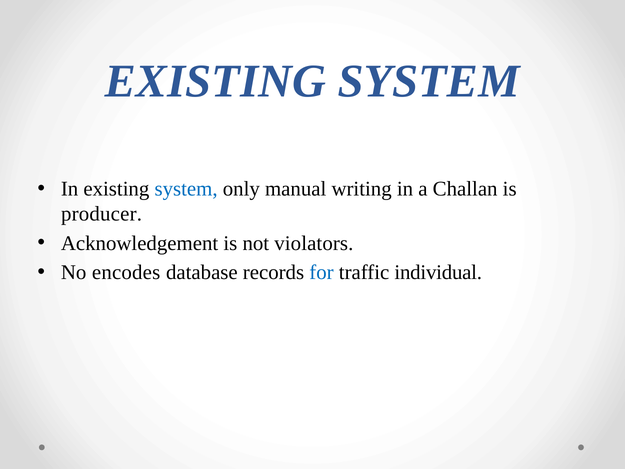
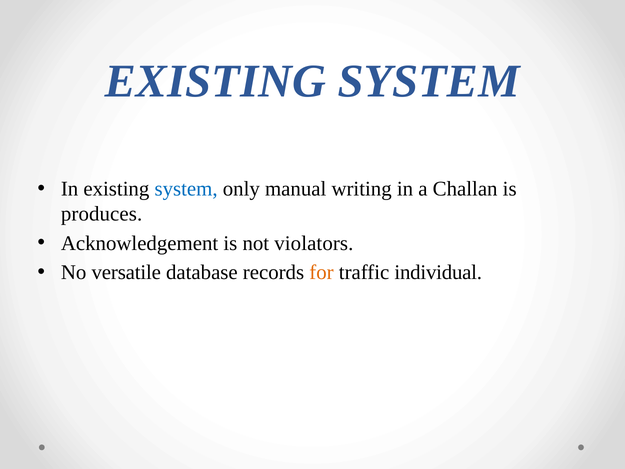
producer: producer -> produces (102, 214)
encodes: encodes -> versatile (126, 272)
for colour: blue -> orange (322, 272)
